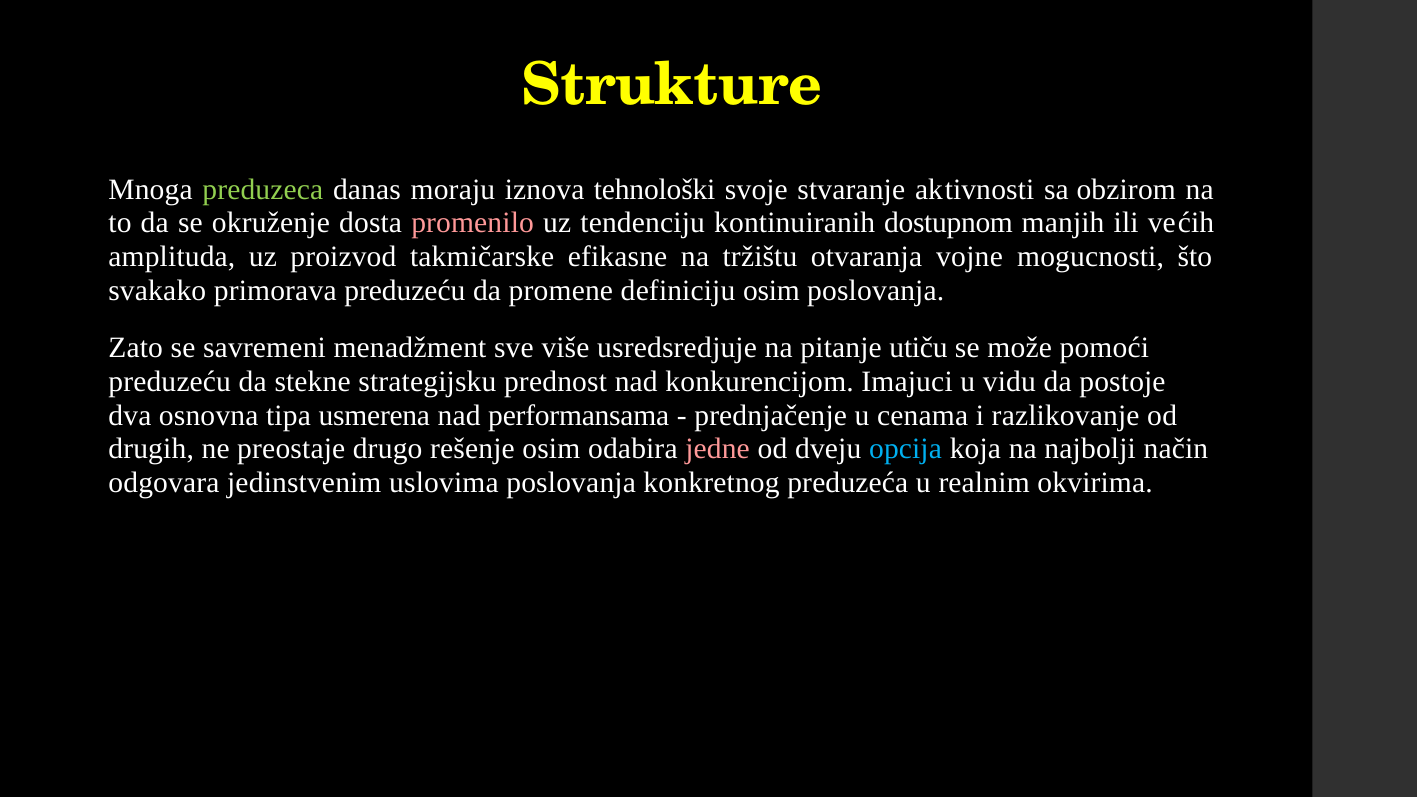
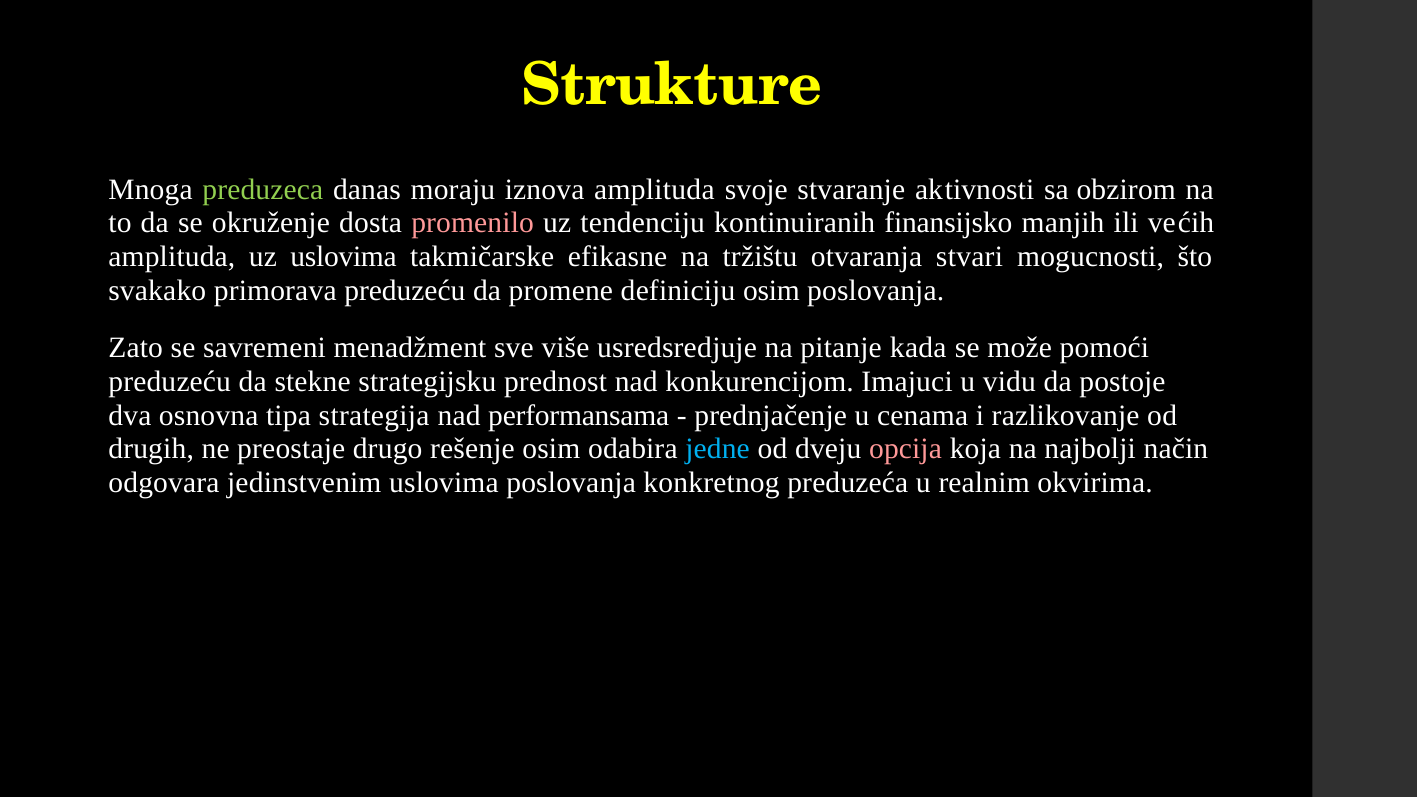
iznova tehnološki: tehnološki -> amplituda (654, 189)
dostupnom: dostupnom -> finansijsko (948, 223)
uz proizvod: proizvod -> uslovima (344, 257)
vojne: vojne -> stvari (970, 257)
utiču: utiču -> kada (918, 348)
usmerena: usmerena -> strategija (374, 415)
jedne colour: pink -> light blue (718, 449)
opcija colour: light blue -> pink (906, 449)
